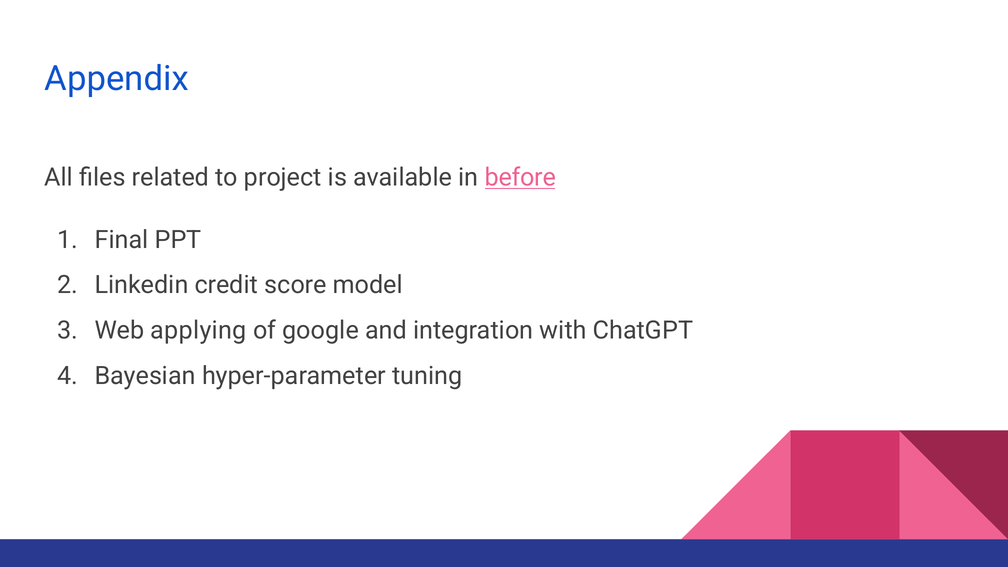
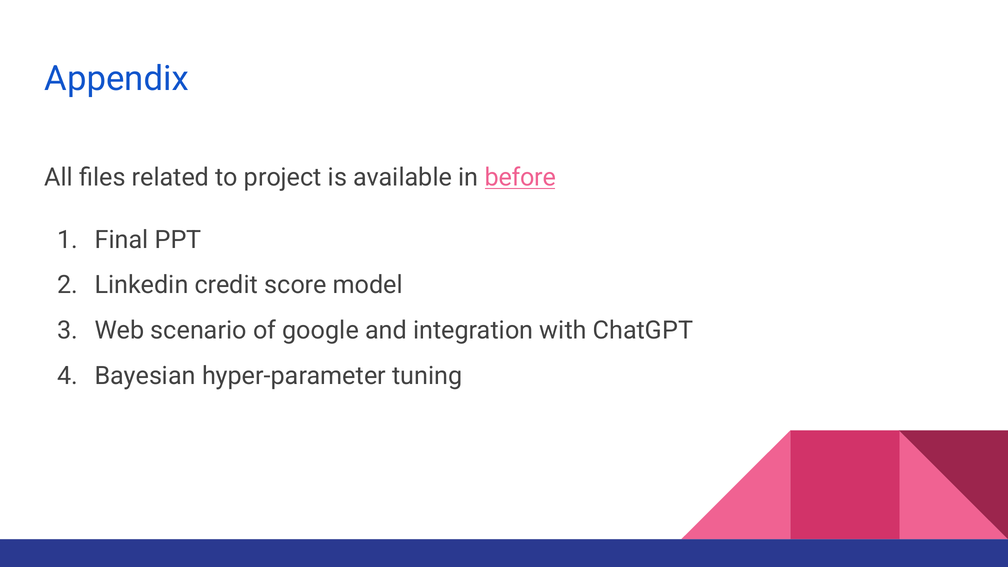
applying: applying -> scenario (199, 331)
